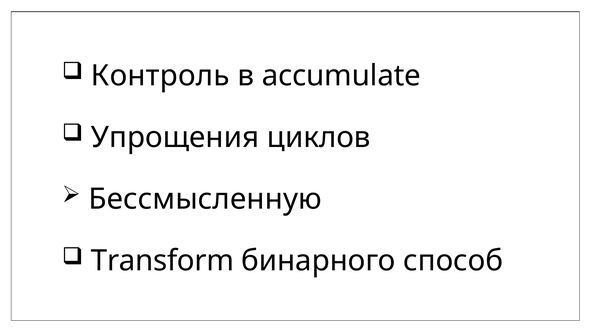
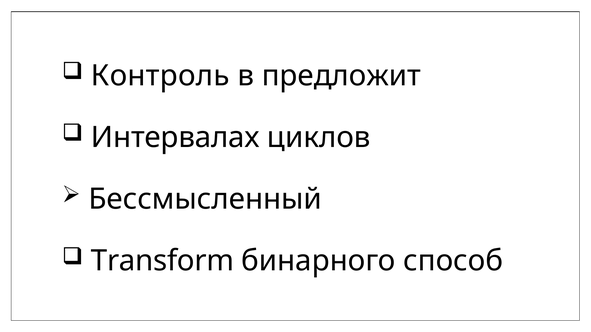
accumulate: accumulate -> предложит (341, 76)
Упрощения: Упрощения -> Интервалах (175, 138)
Бессмысленную: Бессмысленную -> Бессмысленный (205, 199)
